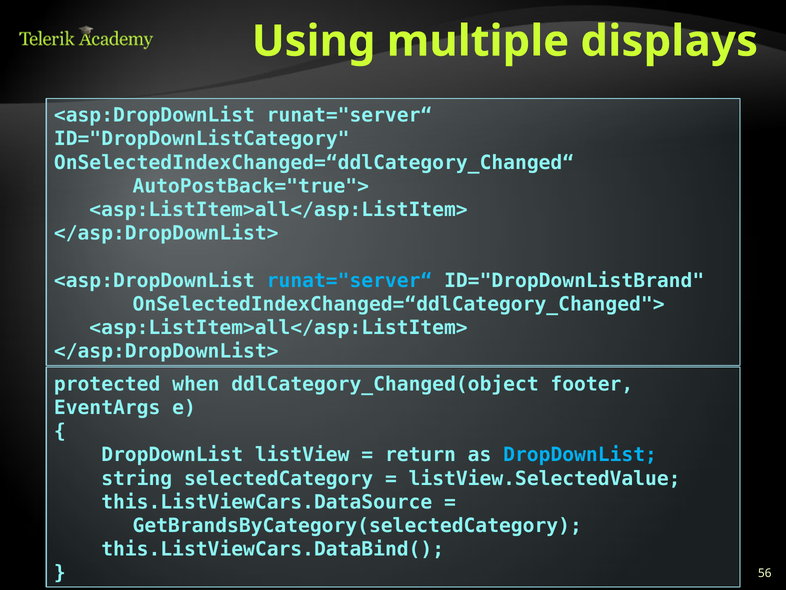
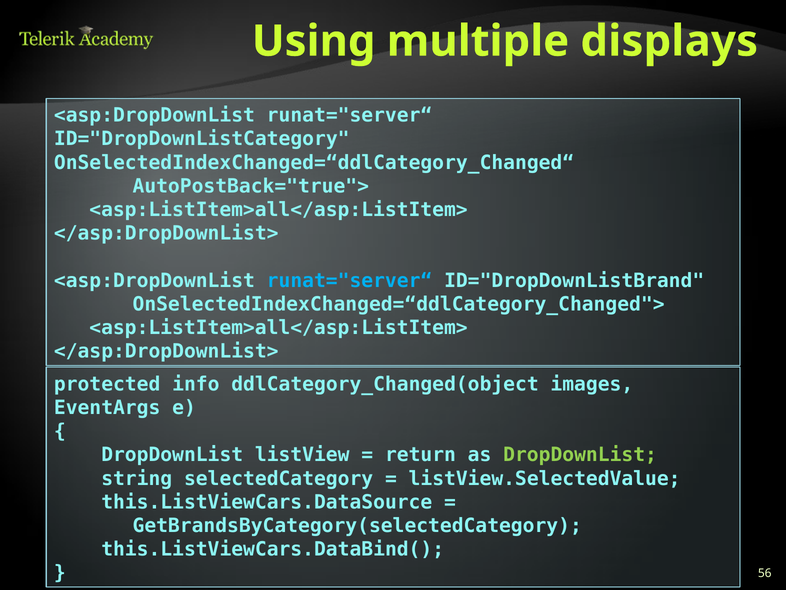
when: when -> info (196, 384)
footer: footer -> images (592, 384)
DropDownList colour: light blue -> light green (580, 455)
